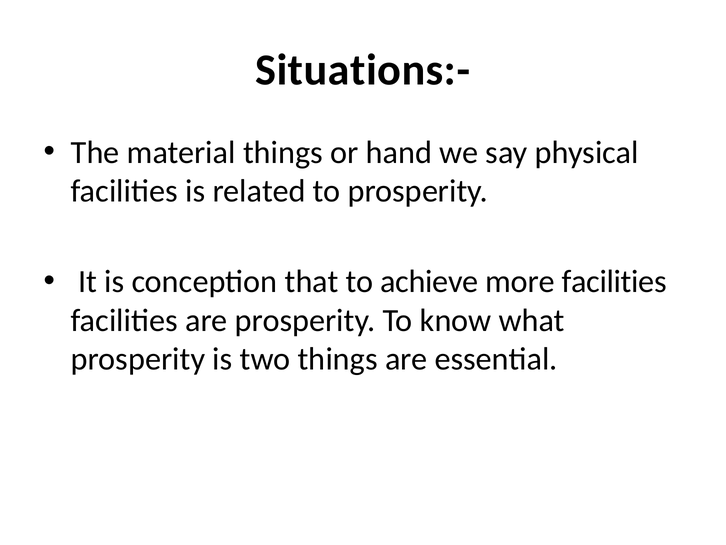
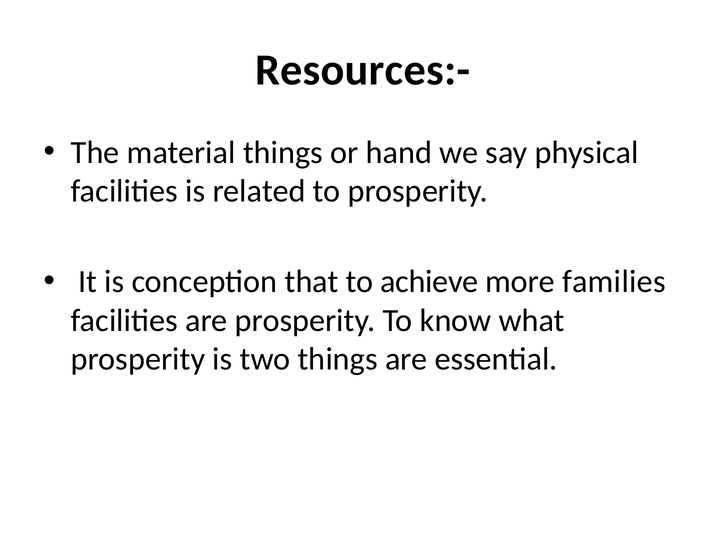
Situations:-: Situations:- -> Resources:- (363, 70)
more facilities: facilities -> families (614, 281)
